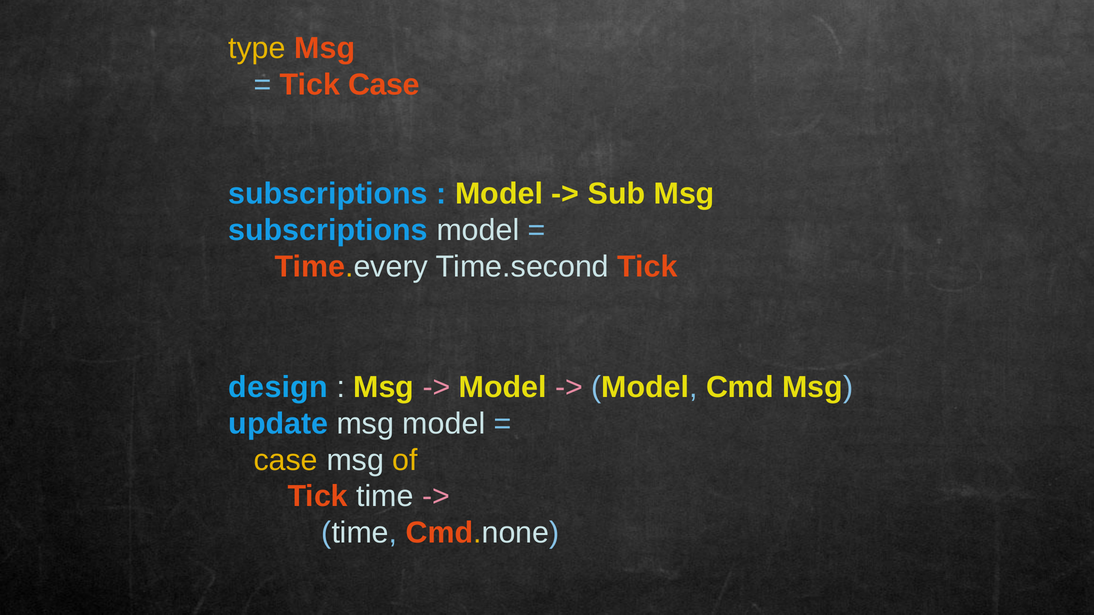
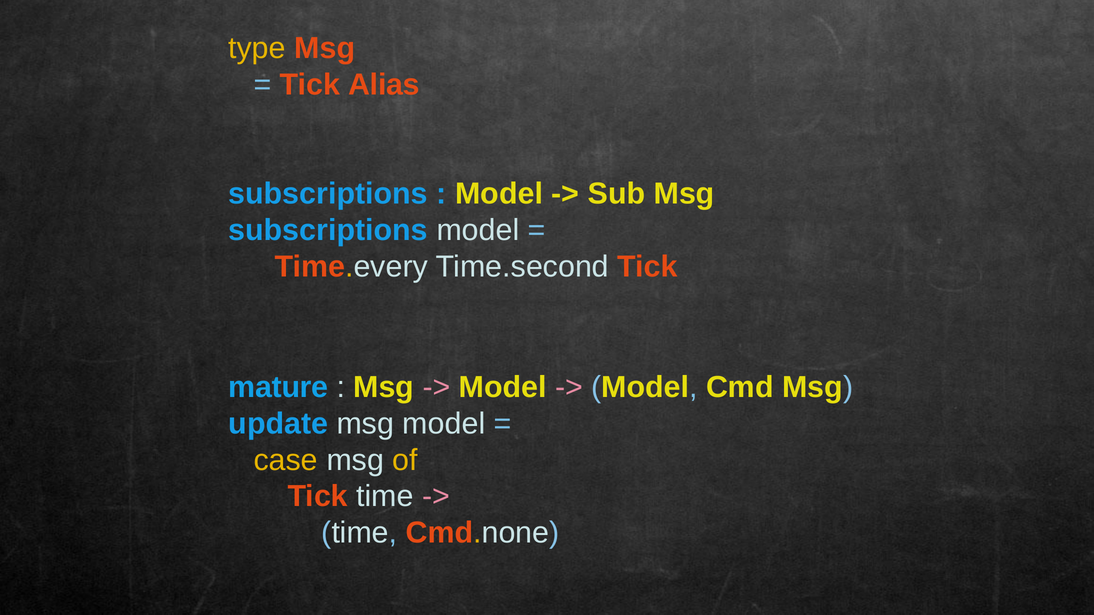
Tick Case: Case -> Alias (384, 85)
design: design -> mature (278, 387)
